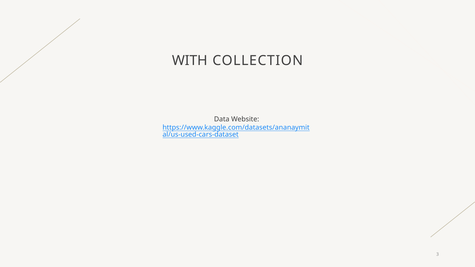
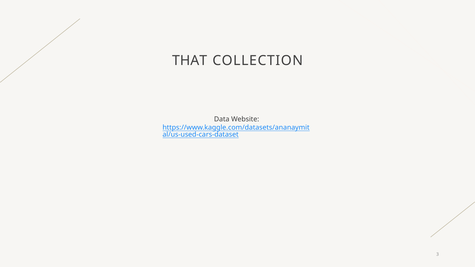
WITH: WITH -> THAT (190, 60)
